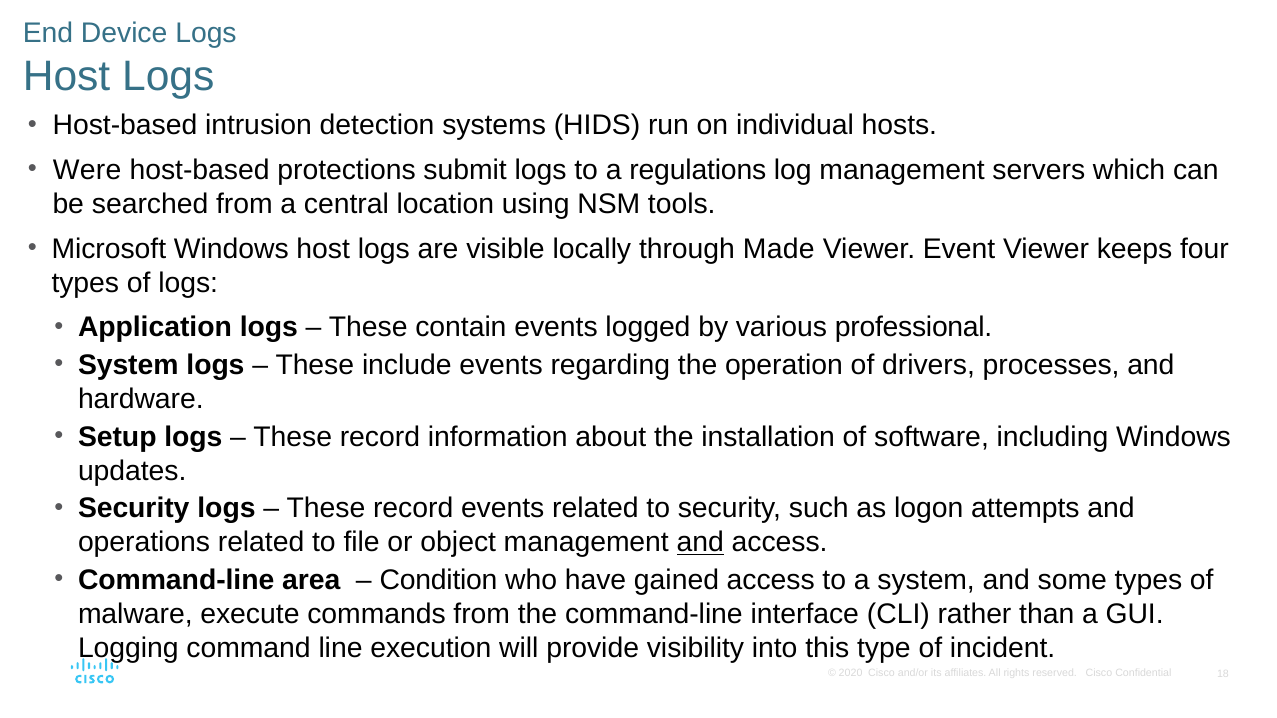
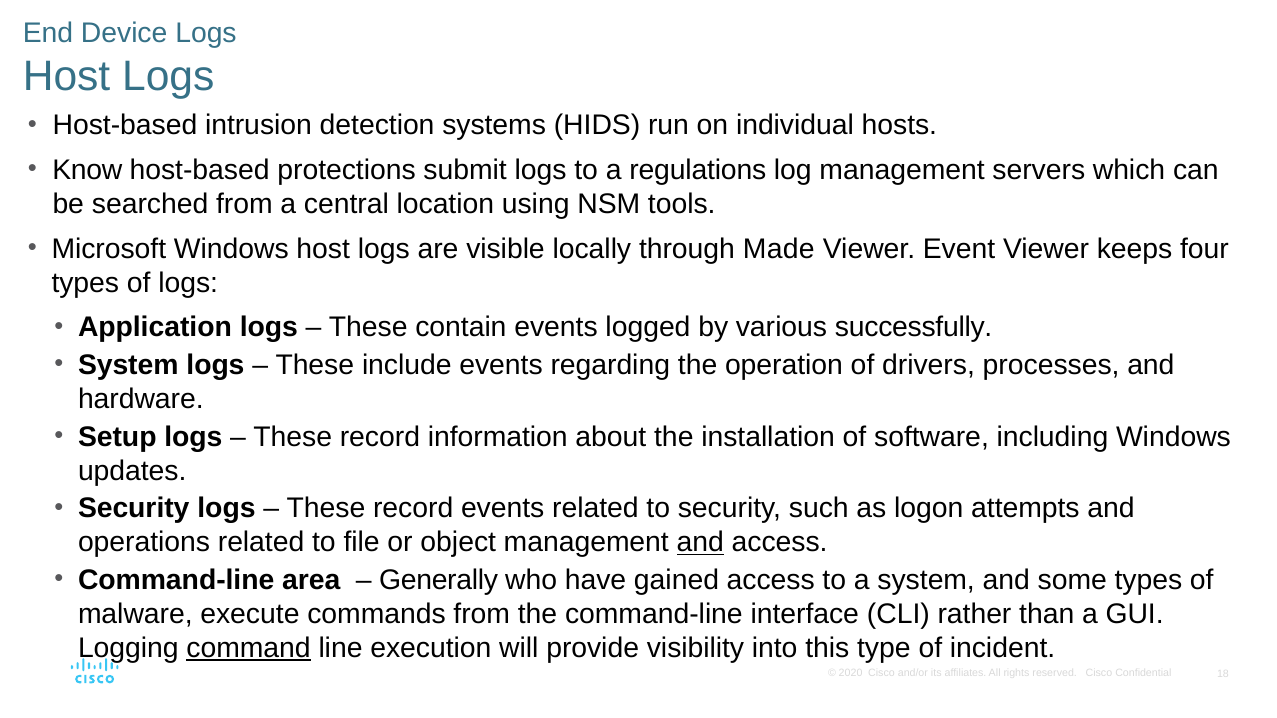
Were: Were -> Know (87, 170)
professional: professional -> successfully (914, 328)
Condition: Condition -> Generally (439, 580)
command underline: none -> present (249, 648)
